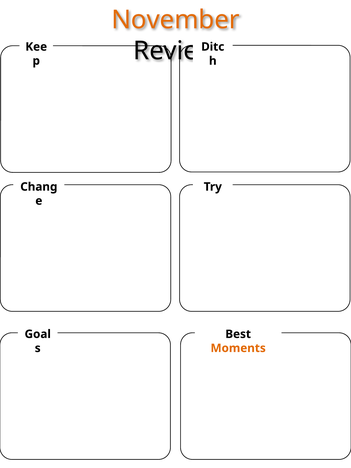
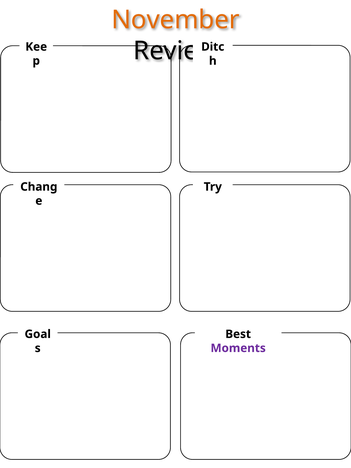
Moments colour: orange -> purple (238, 348)
